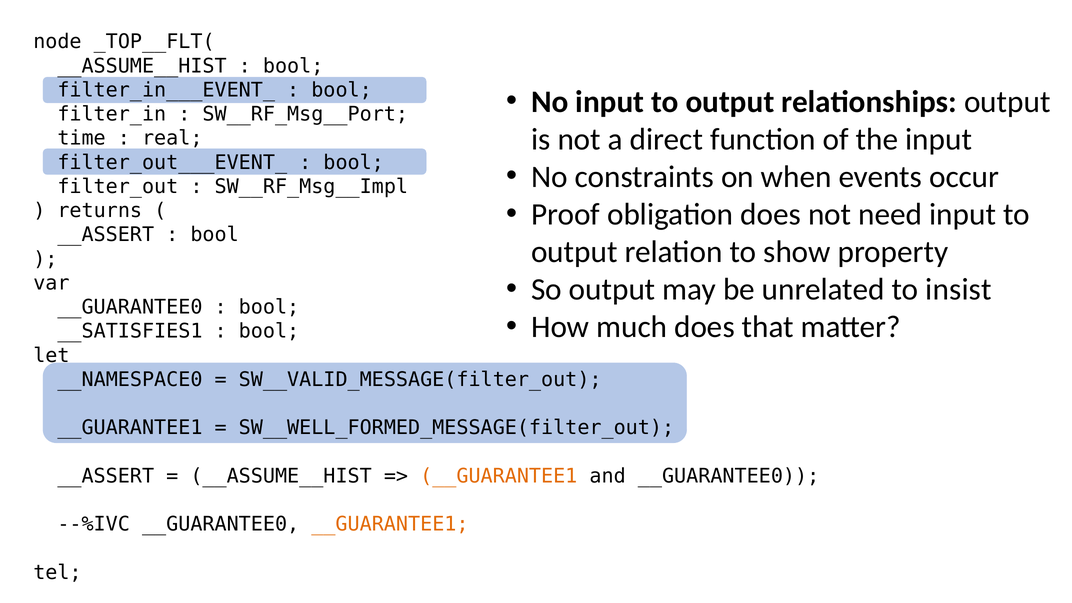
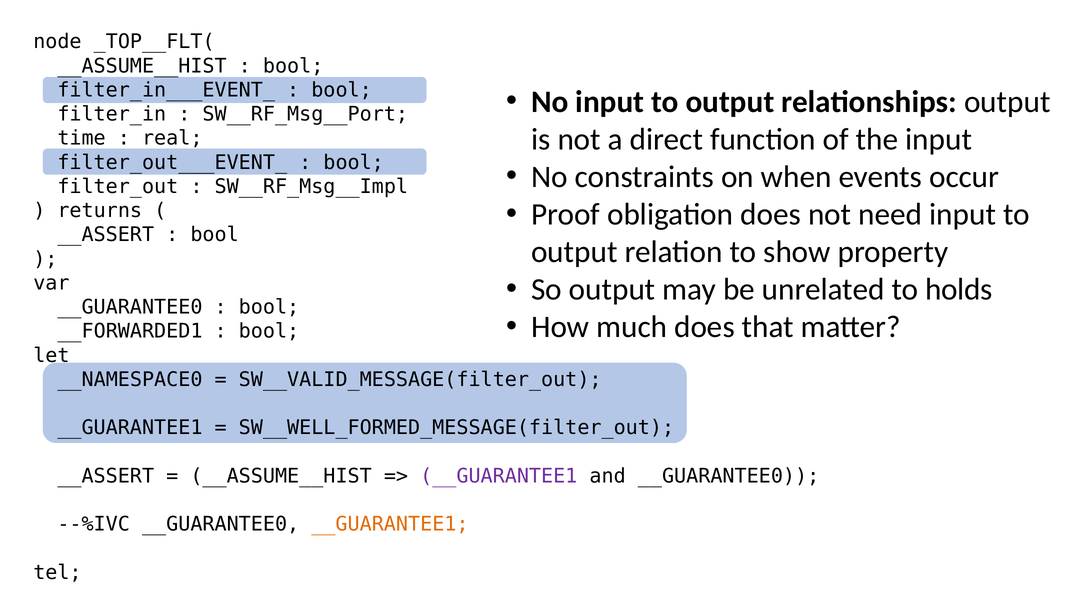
insist: insist -> holds (959, 289)
__SATISFIES1: __SATISFIES1 -> __FORWARDED1 (130, 331)
__GUARANTEE1 colour: orange -> purple (499, 476)
